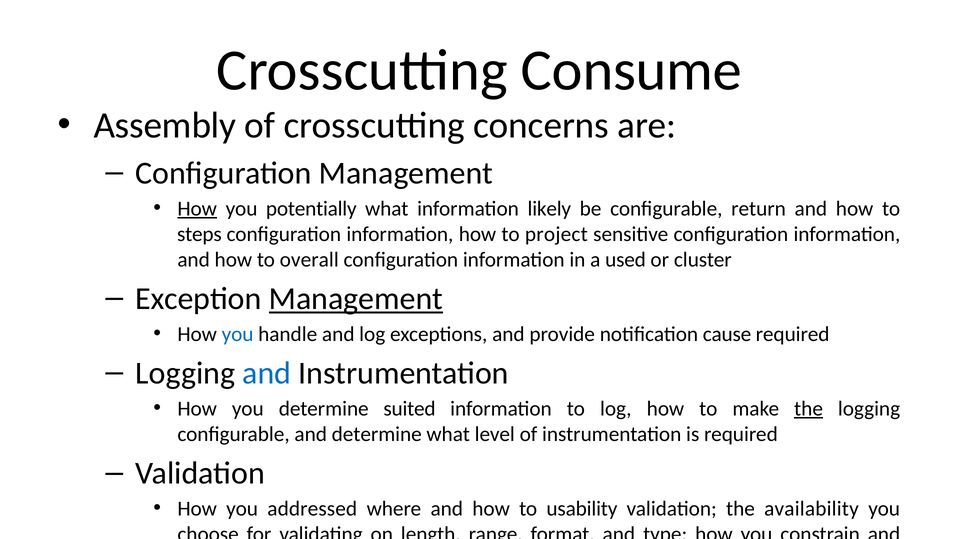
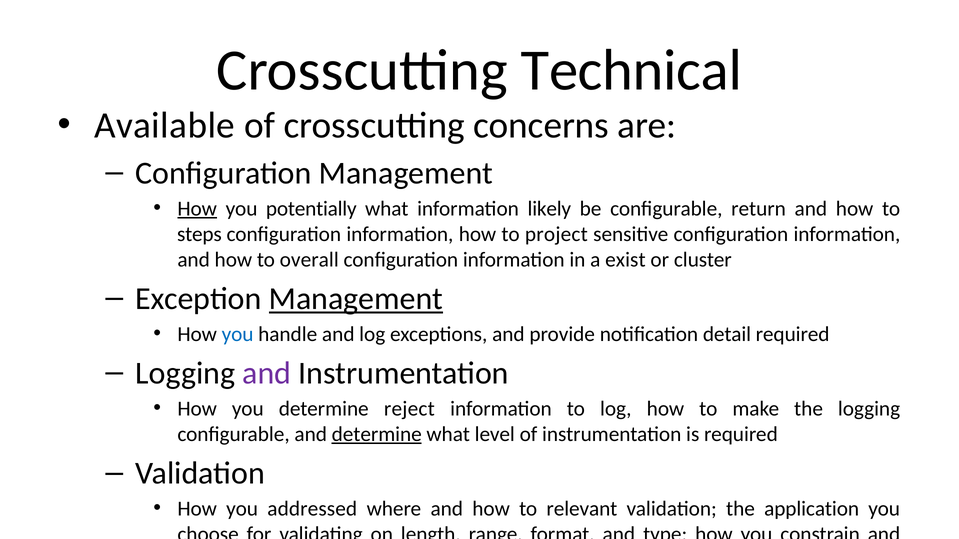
Consume: Consume -> Technical (631, 71)
Assembly: Assembly -> Available (165, 126)
used: used -> exist (625, 260)
cause: cause -> detail (727, 334)
and colour: blue -> purple (267, 374)
determine suited: suited -> reject (409, 409)
the underline: present -> none (809, 409)
determine underline: none -> present (377, 435)
usability: usability -> relevant (582, 509)
availability: availability -> application (812, 509)
